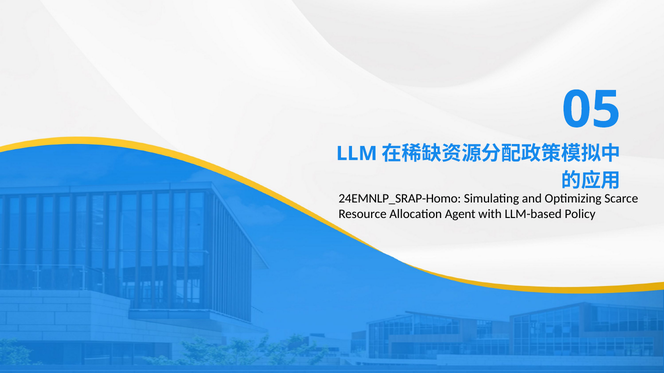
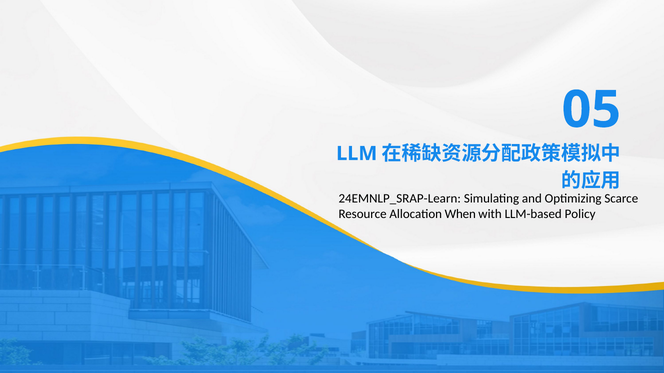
24EMNLP_SRAP-Homo: 24EMNLP_SRAP-Homo -> 24EMNLP_SRAP-Learn (400, 199)
Agent: Agent -> When (460, 214)
